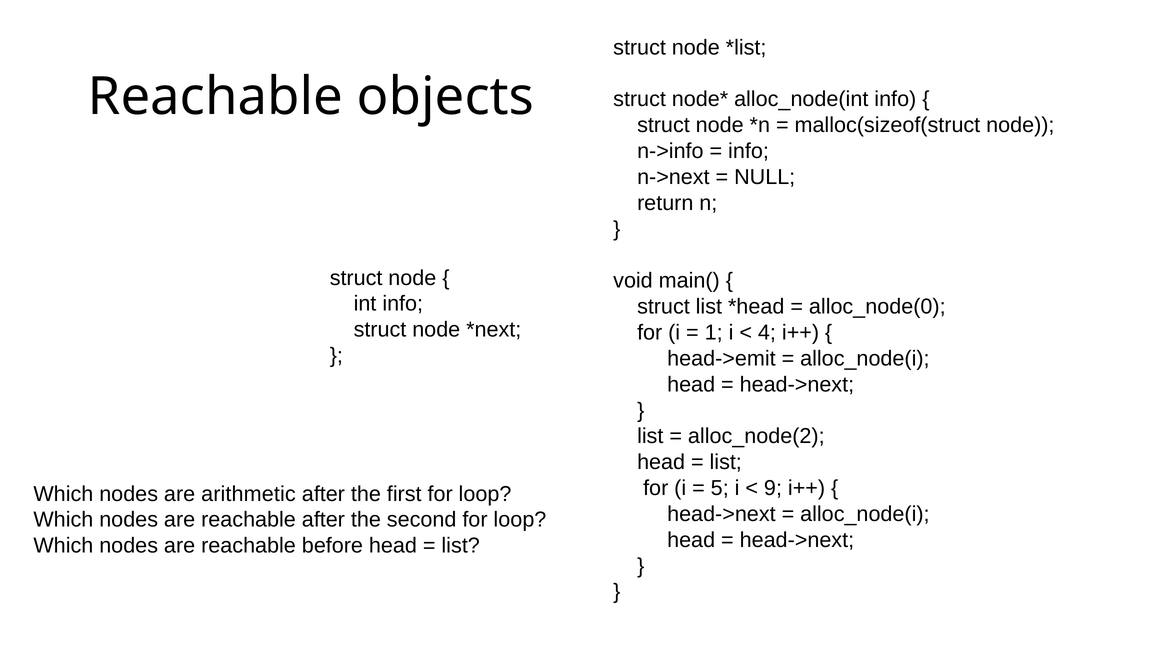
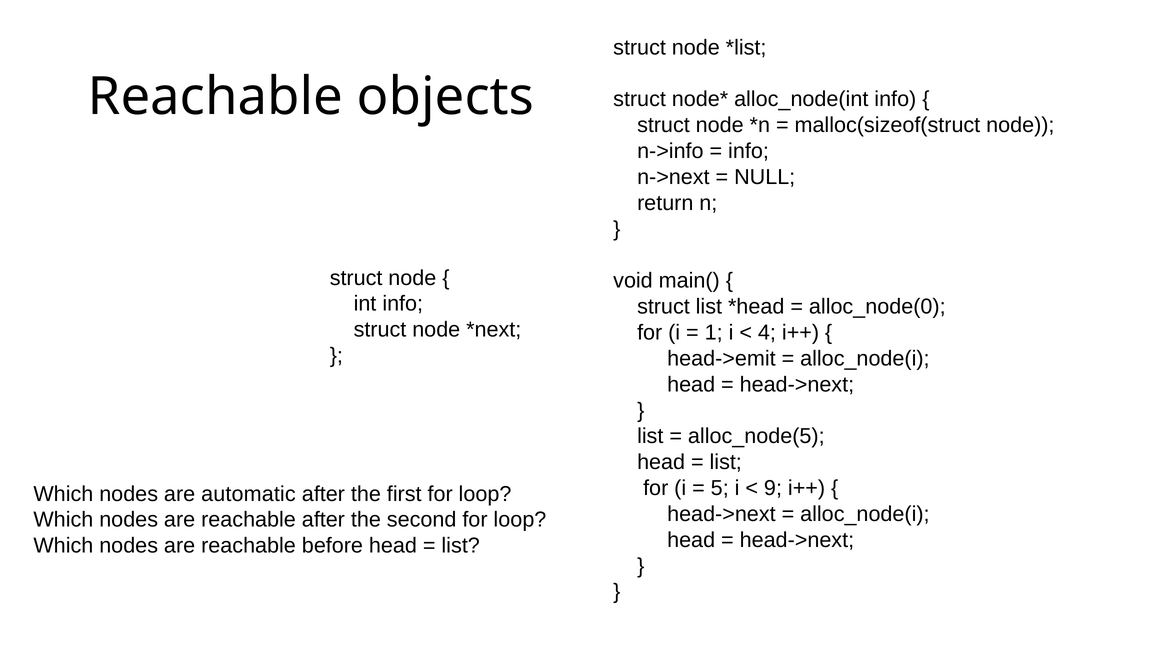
alloc_node(2: alloc_node(2 -> alloc_node(5 (756, 436)
arithmetic: arithmetic -> automatic (248, 493)
